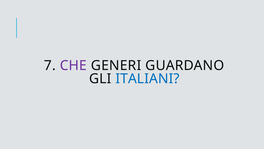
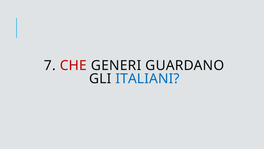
CHE colour: purple -> red (73, 65)
